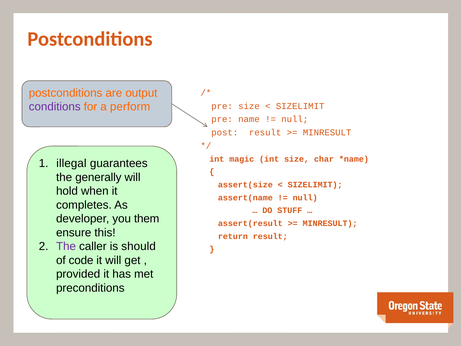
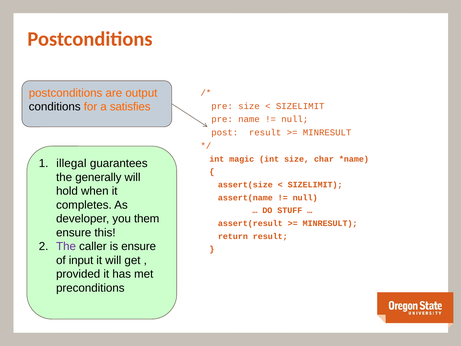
conditions colour: purple -> black (55, 107)
perform: perform -> satisfies (130, 107)
is should: should -> ensure (139, 246)
code: code -> input (81, 260)
